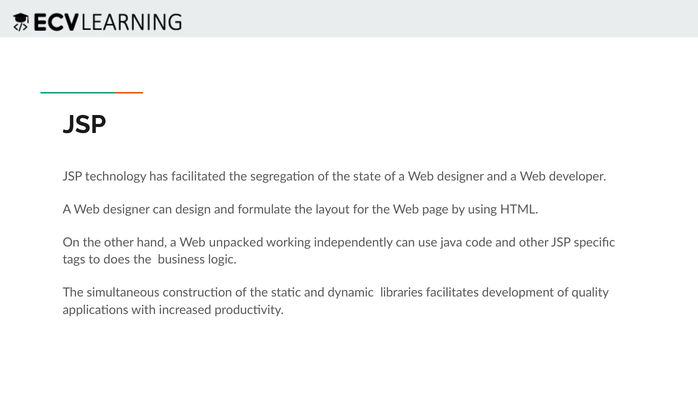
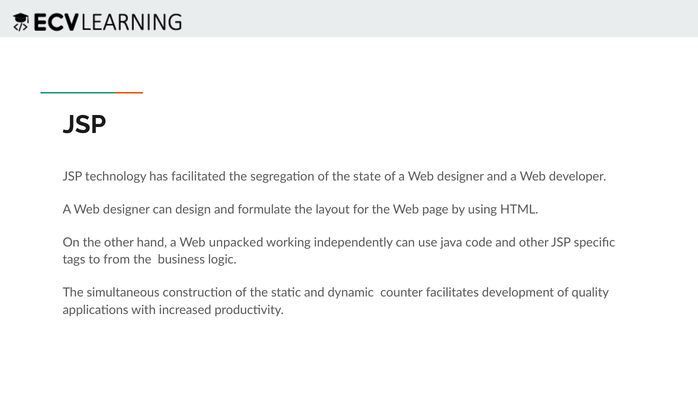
does: does -> from (117, 260)
libraries: libraries -> counter (402, 292)
